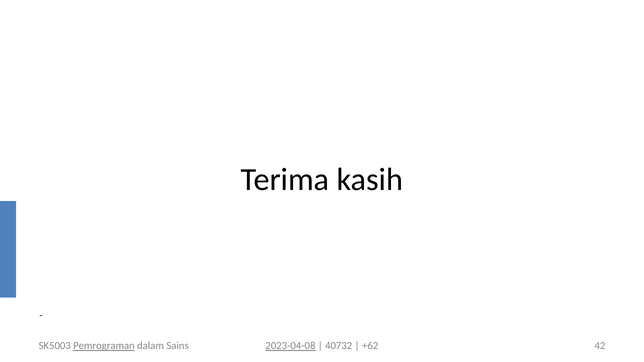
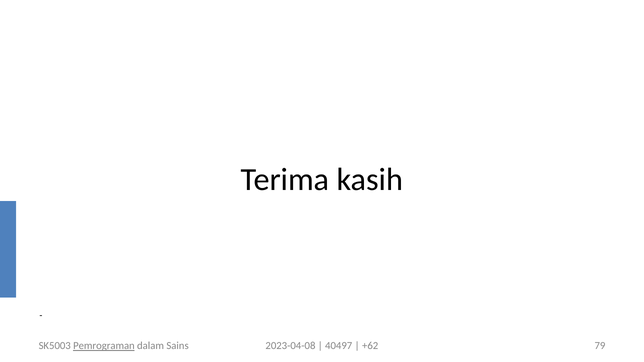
2023-04-08 underline: present -> none (290, 346)
40732: 40732 -> 40497 (339, 346)
42: 42 -> 79 (600, 346)
